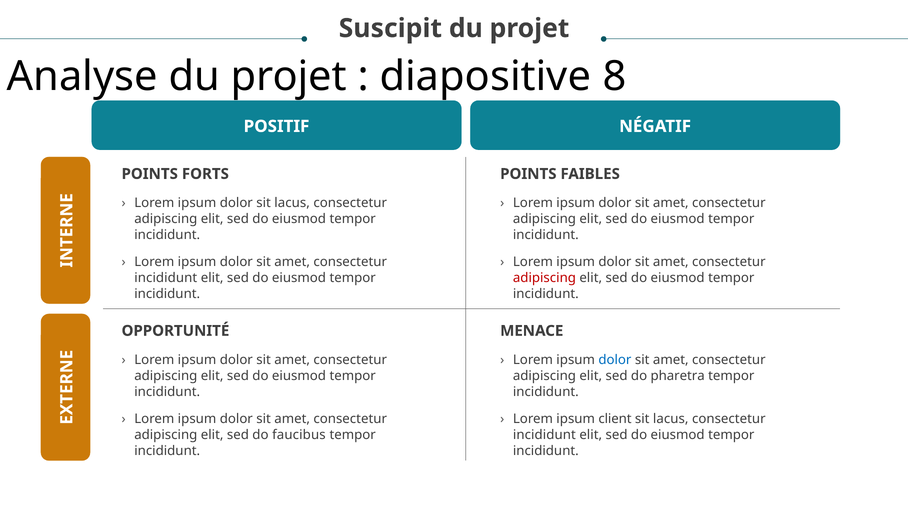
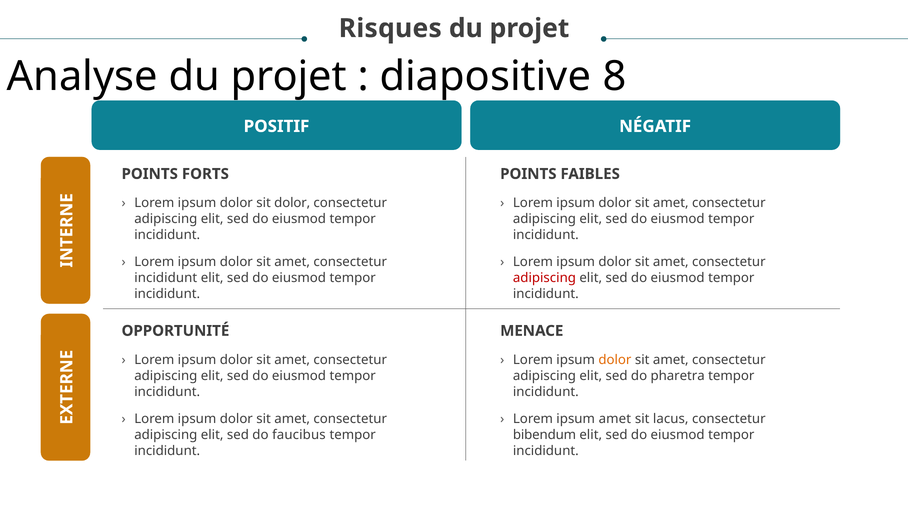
Suscipit: Suscipit -> Risques (390, 28)
dolor sit lacus: lacus -> dolor (292, 203)
dolor colour: blue -> orange (615, 360)
ipsum client: client -> amet (615, 419)
incididunt: incididunt -> bibendum (545, 435)
